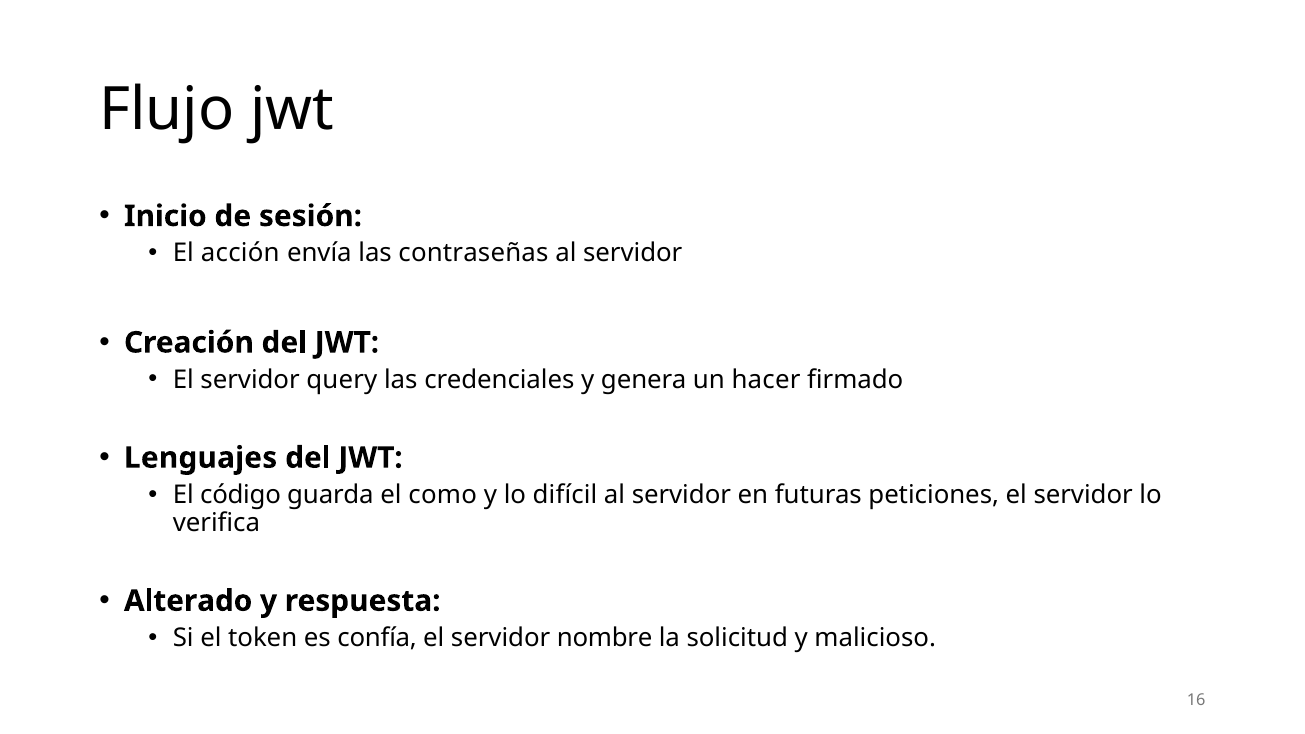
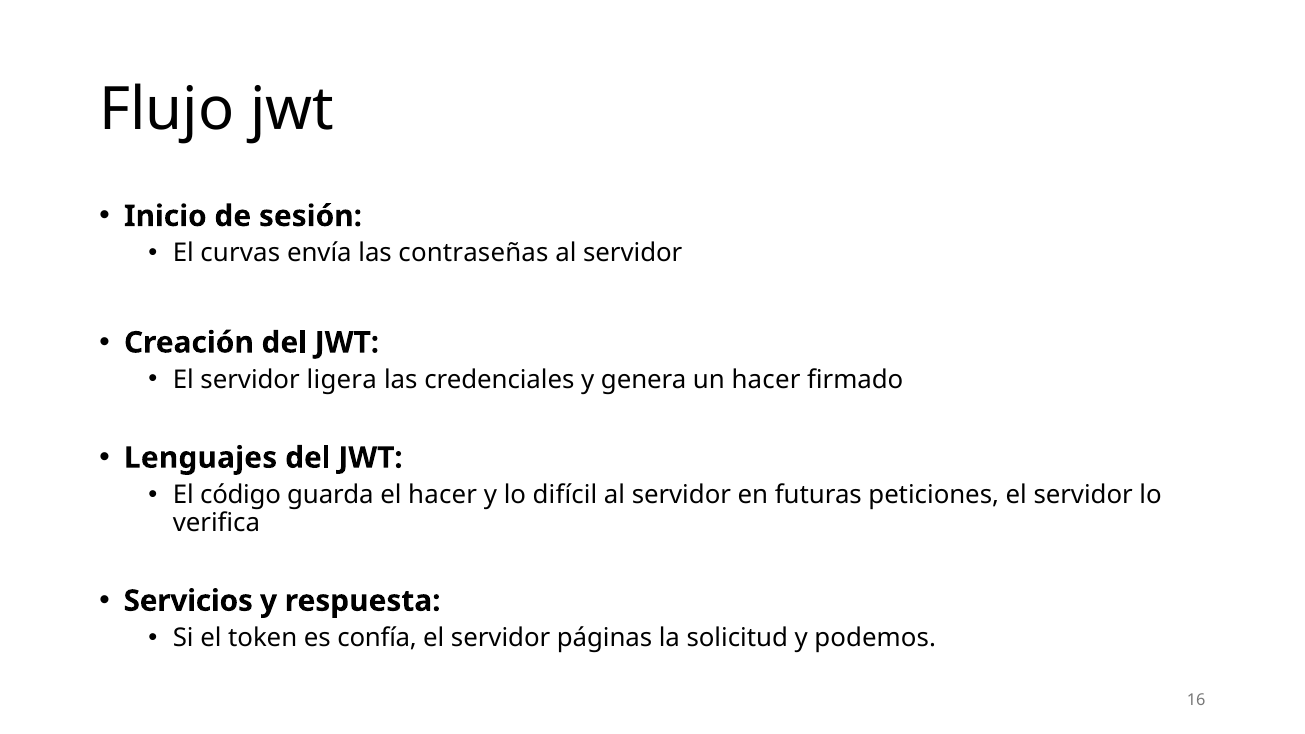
acción: acción -> curvas (240, 253)
query: query -> ligera (342, 380)
el como: como -> hacer (443, 495)
Alterado: Alterado -> Servicios (188, 601)
nombre: nombre -> páginas (605, 638)
malicioso: malicioso -> podemos (875, 638)
